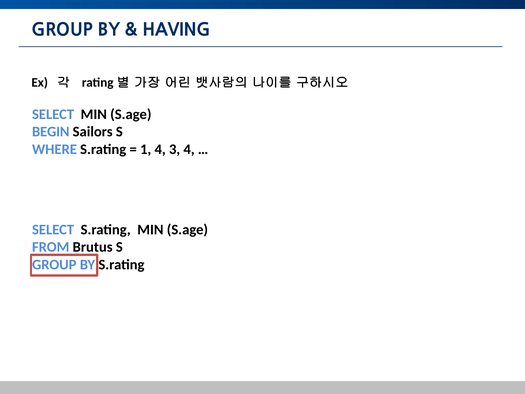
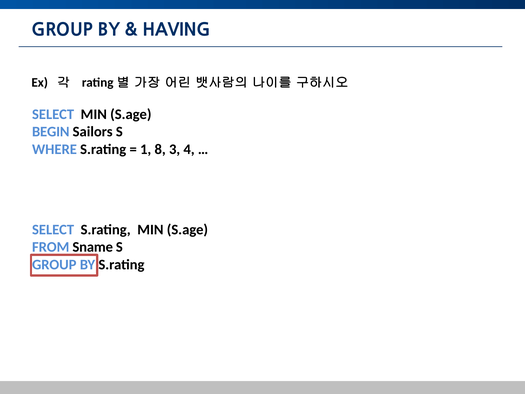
1 4: 4 -> 8 (160, 149)
Brutus: Brutus -> Sname (93, 247)
